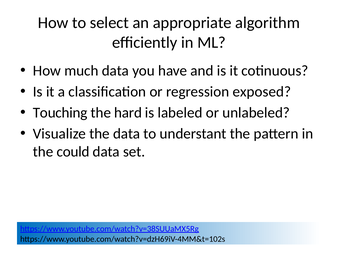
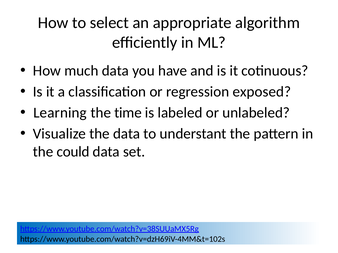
Touching: Touching -> Learning (60, 113)
hard: hard -> time (128, 113)
